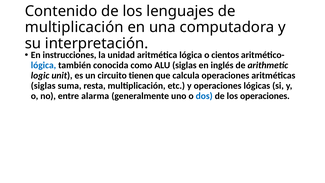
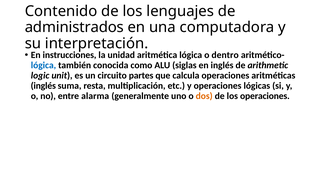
multiplicación: multiplicación -> administrados (74, 27)
cientos: cientos -> dentro (225, 55)
tienen: tienen -> partes (141, 75)
siglas: siglas -> inglés (43, 86)
dos colour: blue -> orange (204, 96)
